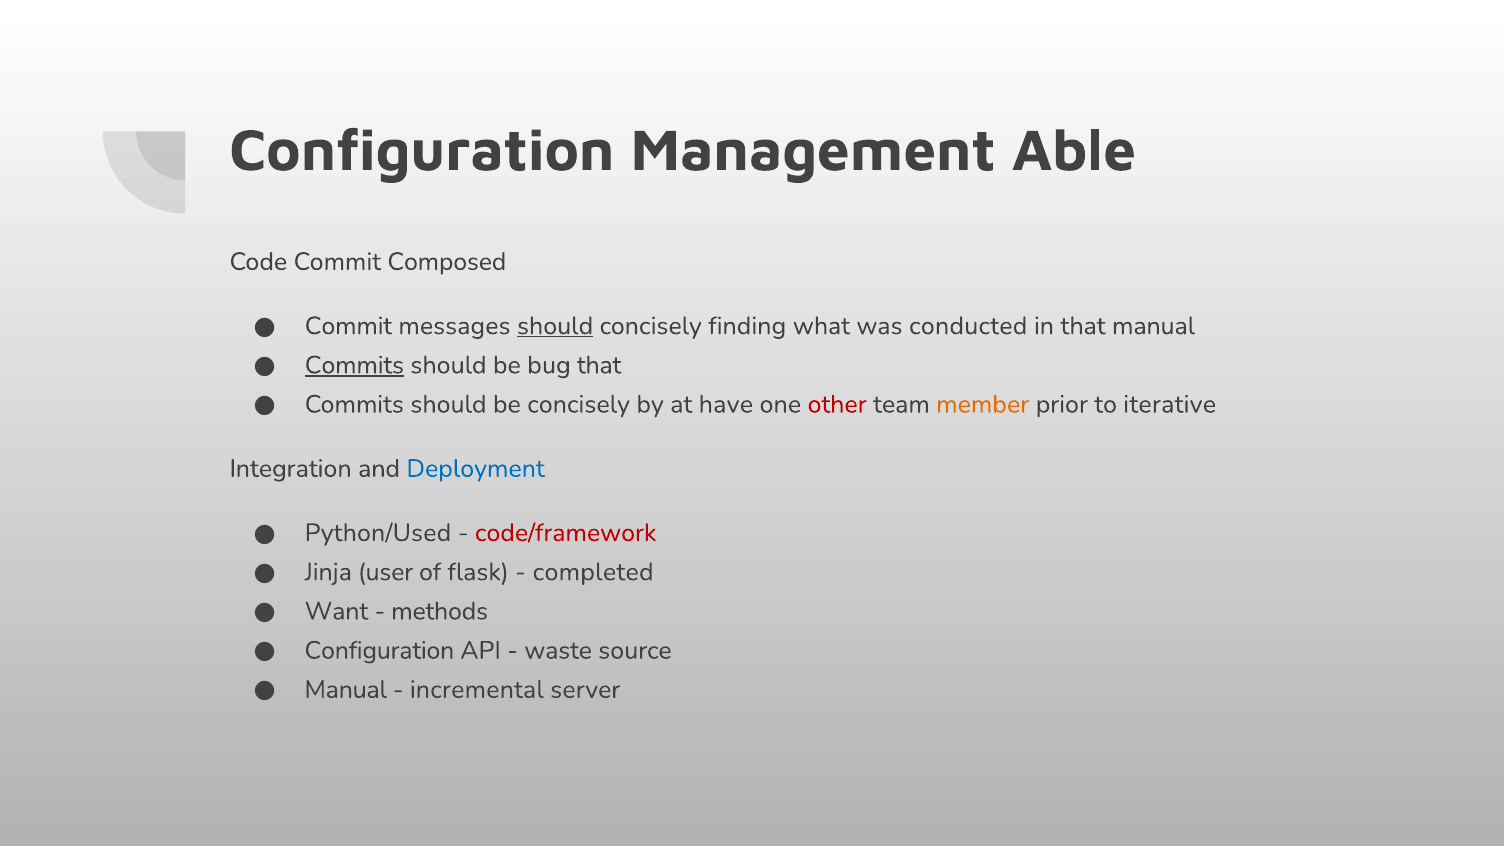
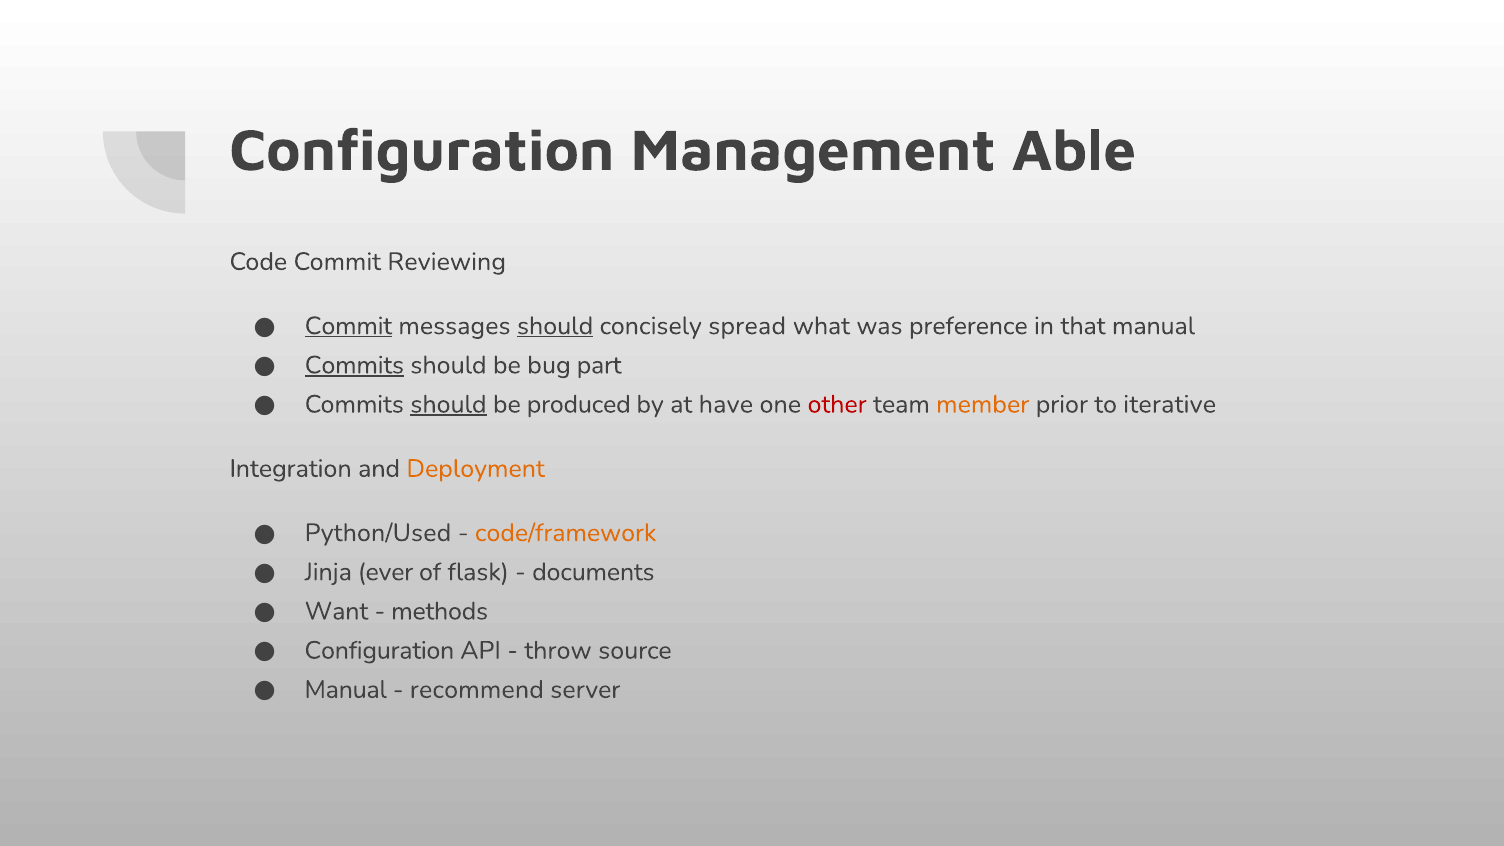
Composed: Composed -> Reviewing (447, 262)
Commit underline: none -> present (348, 326)
finding: finding -> spread (747, 326)
conducted: conducted -> preference (968, 326)
bug that: that -> part (599, 365)
should underline: none -> present (448, 404)
be concisely: concisely -> produced (579, 404)
Deployment colour: blue -> orange (476, 469)
code/framework colour: red -> orange (566, 533)
user: user -> ever (386, 572)
completed: completed -> documents (593, 572)
waste: waste -> throw (558, 650)
incremental: incremental -> recommend (477, 690)
